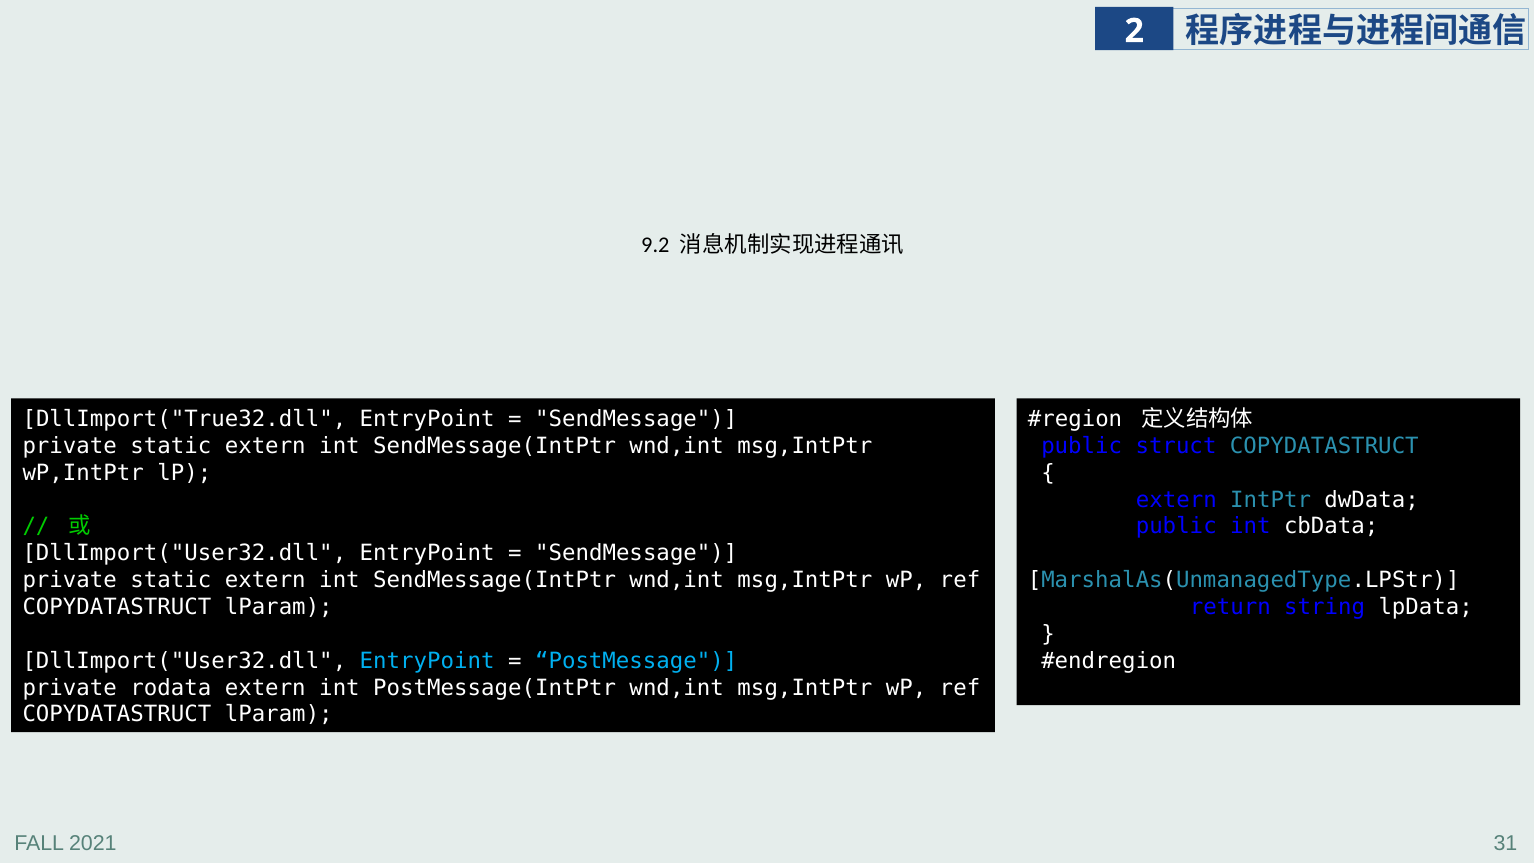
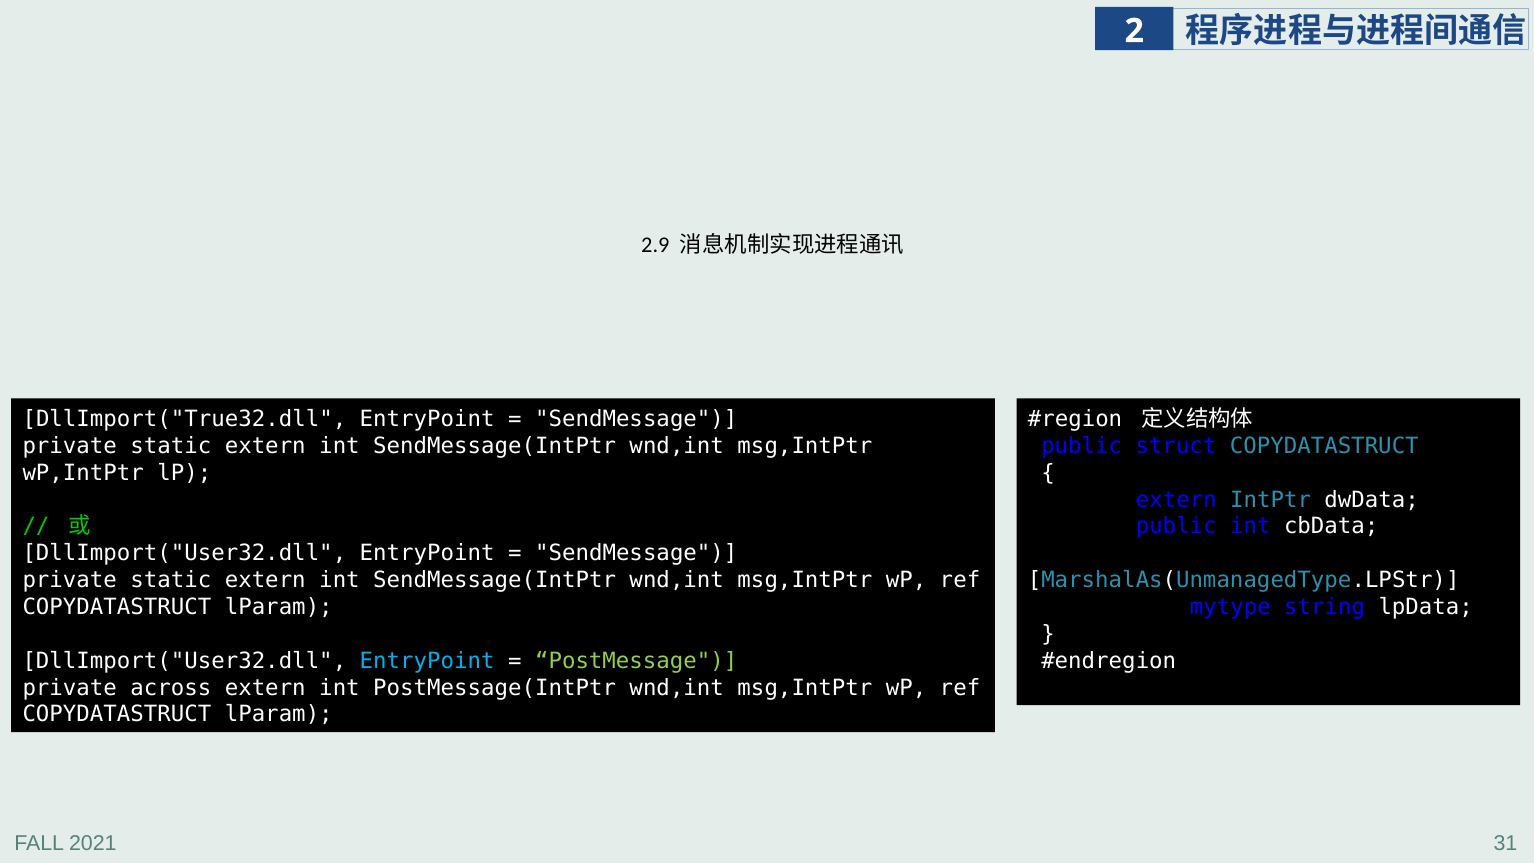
9.2: 9.2 -> 2.9 (655, 245)
return: return -> mytype (1230, 607)
PostMessage colour: light blue -> light green (636, 661)
rodata: rodata -> across (171, 688)
